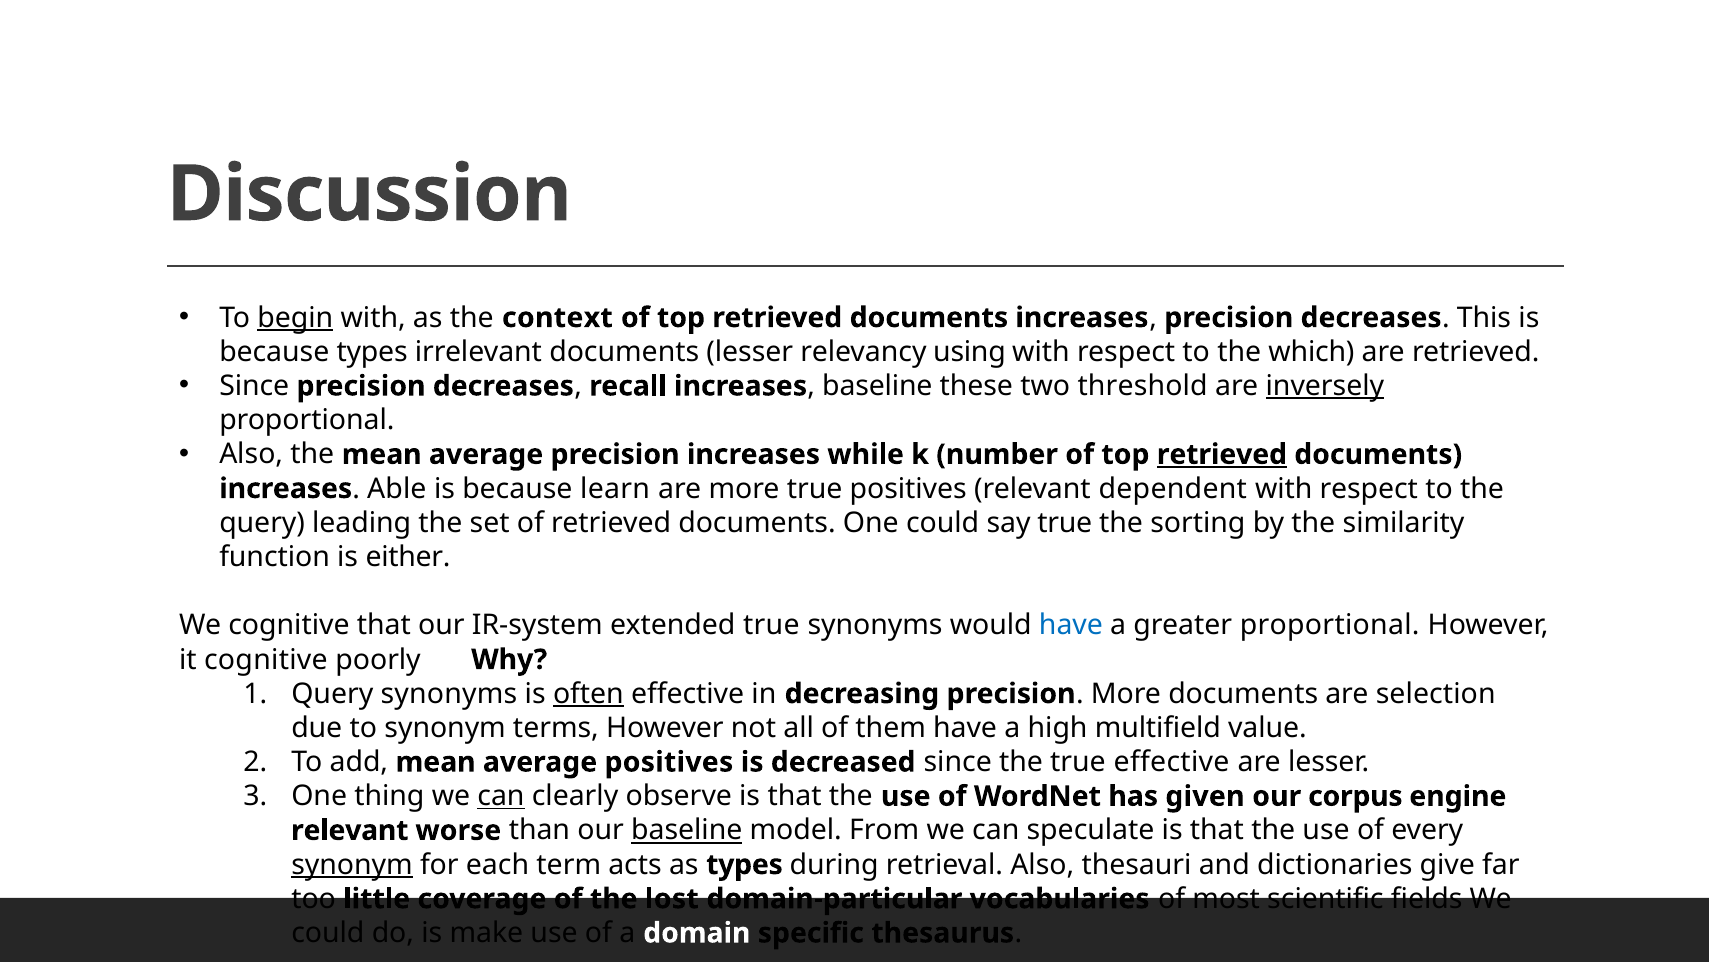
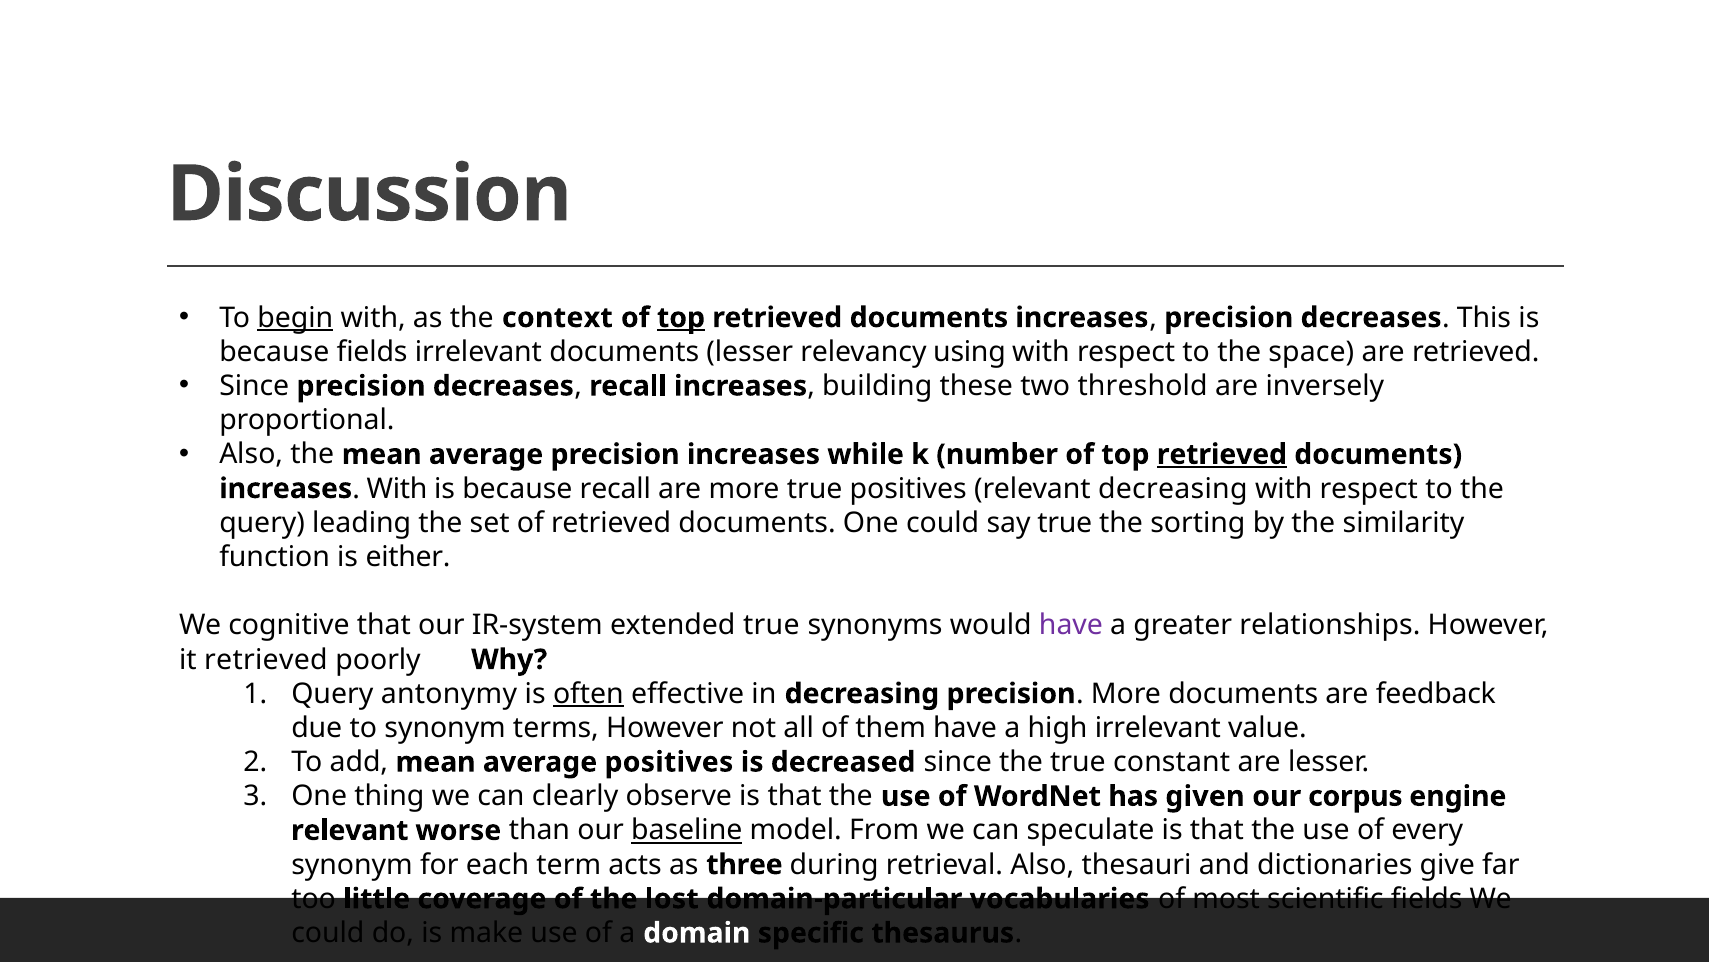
top underline: none -> present (681, 318)
because types: types -> fields (372, 352)
which: which -> space (1311, 352)
increases baseline: baseline -> building (877, 386)
inversely underline: present -> none (1325, 386)
increases Able: Able -> With (397, 488)
because learn: learn -> recall (615, 488)
relevant dependent: dependent -> decreasing (1173, 488)
have colour: blue -> purple (1071, 625)
greater proportional: proportional -> relationships (1330, 625)
it cognitive: cognitive -> retrieved (266, 659)
Query synonyms: synonyms -> antonymy (449, 693)
selection: selection -> feedback (1436, 693)
high multifield: multifield -> irrelevant (1158, 727)
true effective: effective -> constant (1172, 762)
can underline: present -> none (501, 796)
synonym underline: present -> none (352, 864)
as types: types -> three (744, 864)
